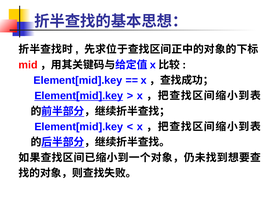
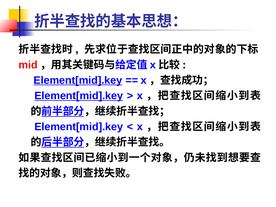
Element[mid].key underline: none -> present (78, 80)
